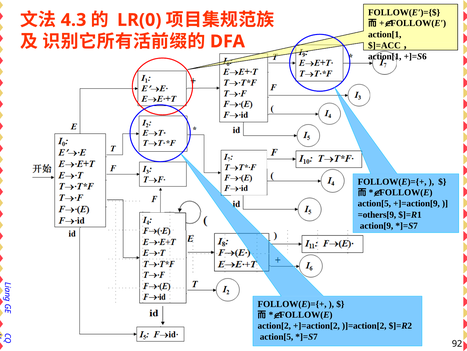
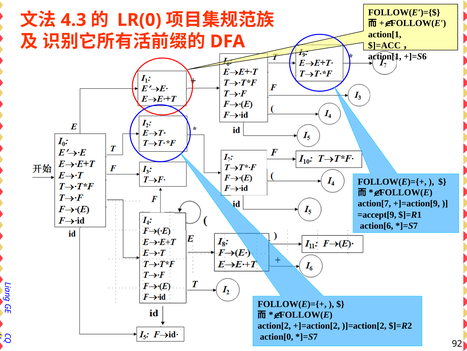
action[5: action[5 -> action[7 (374, 203)
=others[9: =others[9 -> =accept[9 (377, 214)
action[9: action[9 -> action[6 (377, 225)
action[5: action[5 -> action[0 (277, 336)
